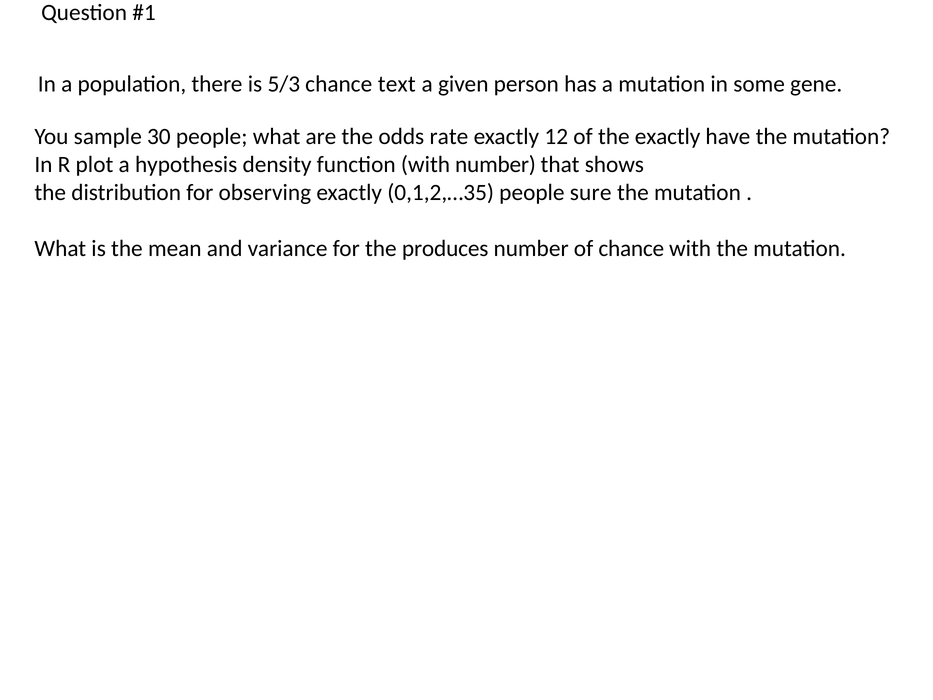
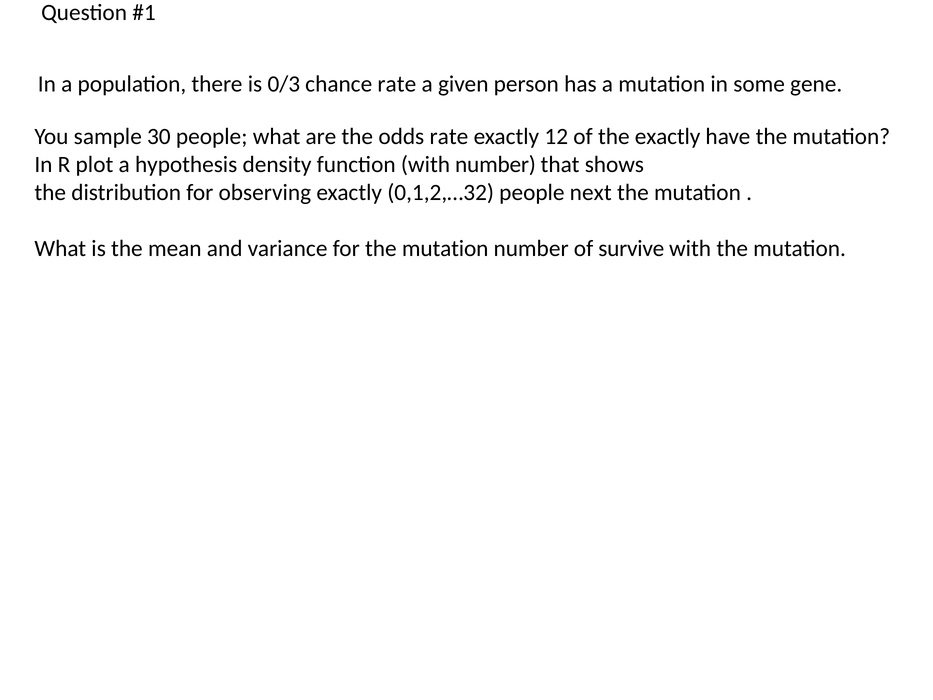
5/3: 5/3 -> 0/3 (284, 84)
chance text: text -> rate (397, 84)
0,1,2,…35: 0,1,2,…35 -> 0,1,2,…32 (441, 192)
sure: sure -> next (591, 192)
for the produces: produces -> mutation (445, 248)
of chance: chance -> survive (631, 248)
